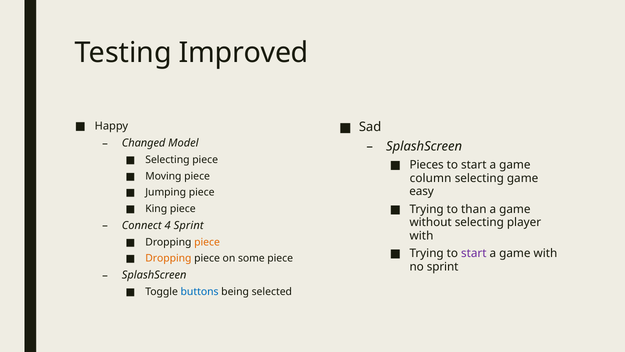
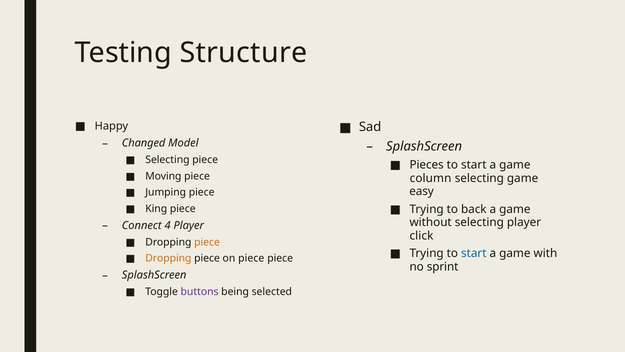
Improved: Improved -> Structure (243, 53)
than: than -> back (474, 209)
4 Sprint: Sprint -> Player (189, 225)
with: with -> click (421, 235)
start colour: purple -> blue (474, 253)
on some: some -> piece (251, 258)
buttons colour: blue -> purple (200, 291)
